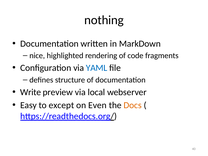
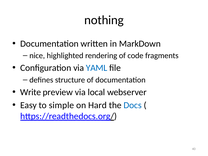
except: except -> simple (61, 105)
Even: Even -> Hard (97, 105)
Docs colour: orange -> blue (133, 105)
